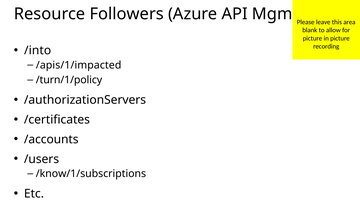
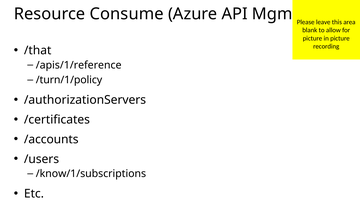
Followers: Followers -> Consume (127, 14)
/into: /into -> /that (38, 50)
/apis/1/impacted: /apis/1/impacted -> /apis/1/reference (79, 65)
